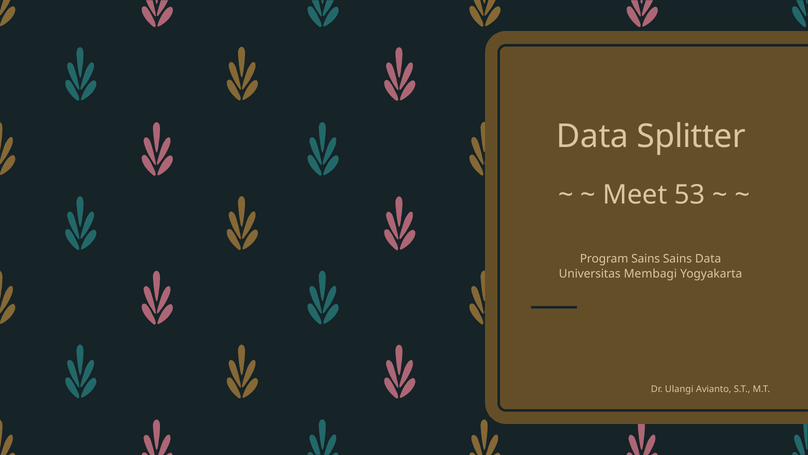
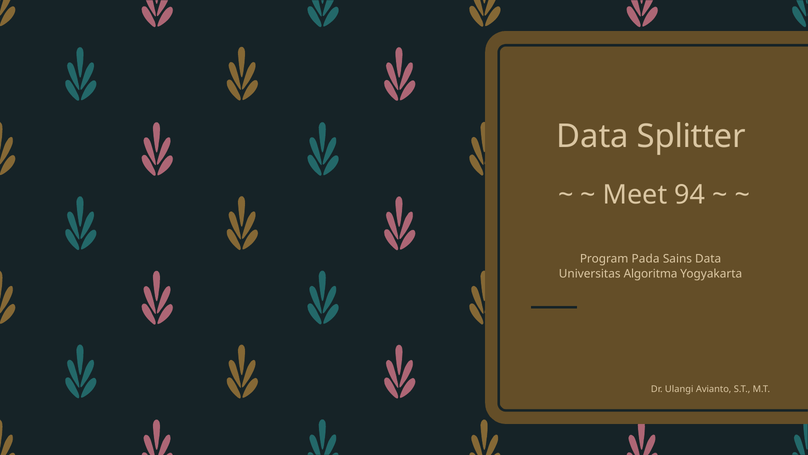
53: 53 -> 94 (690, 194)
Program Sains: Sains -> Pada (646, 259)
Membagi: Membagi -> Algoritma (651, 274)
